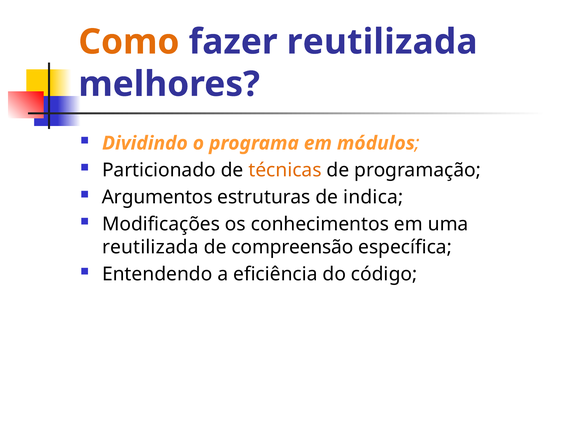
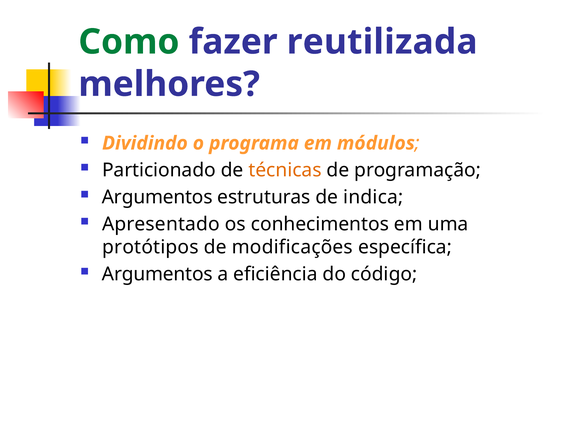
Como colour: orange -> green (129, 42)
Modificações: Modificações -> Apresentado (161, 224)
reutilizada: reutilizada -> protótipos (150, 247)
compreensão: compreensão -> modificações (292, 247)
Entendendo: Entendendo -> Argumentos (157, 274)
